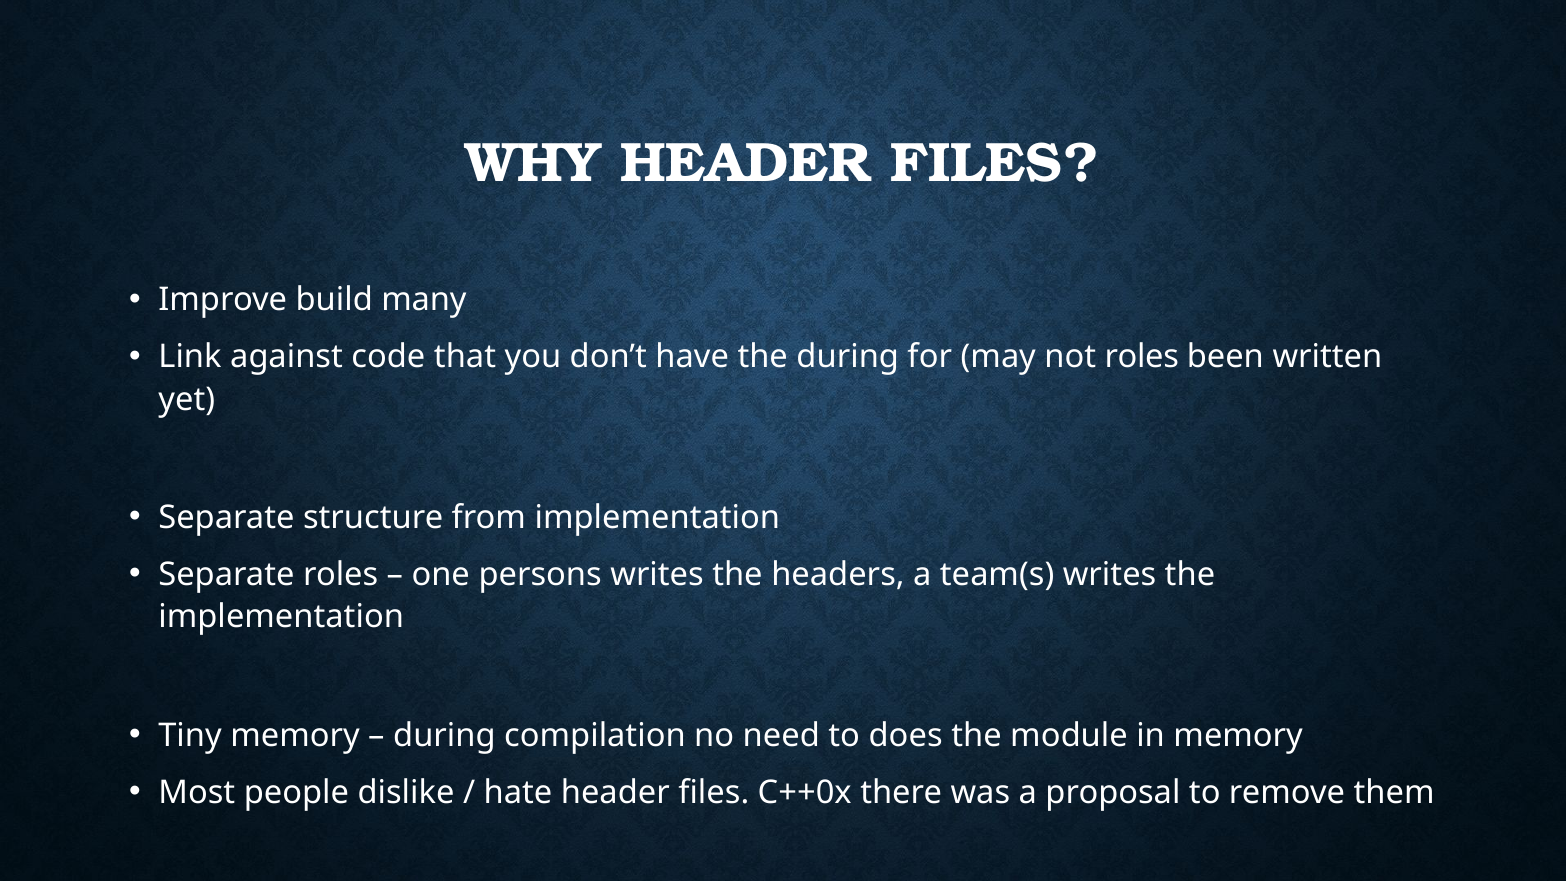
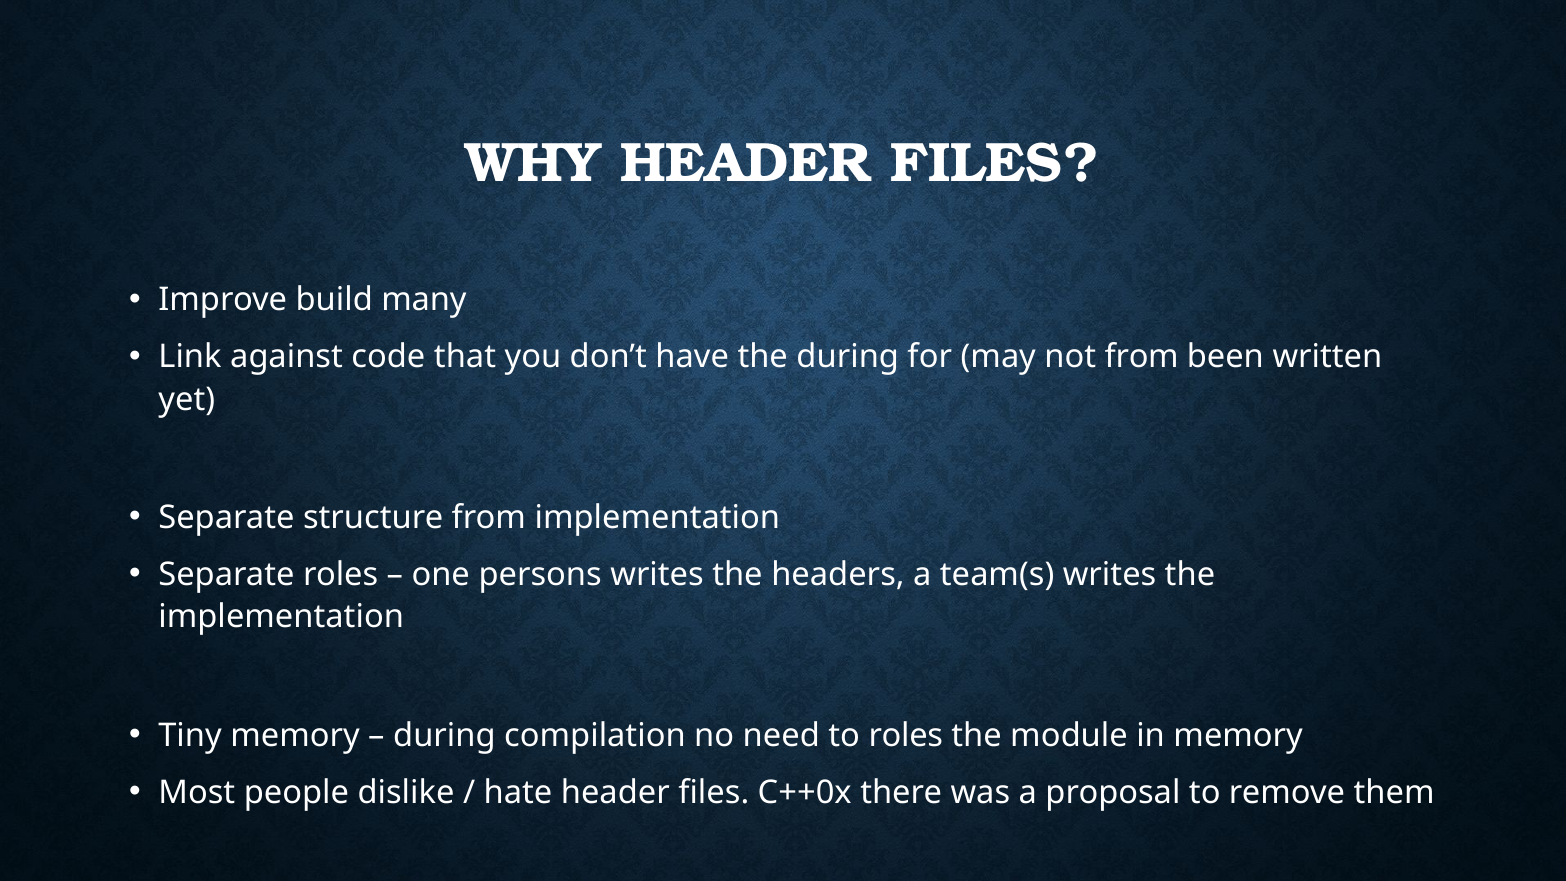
not roles: roles -> from (1142, 357)
to does: does -> roles (906, 736)
